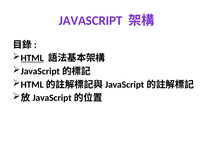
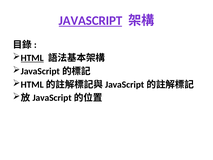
JAVASCRIPT underline: none -> present (90, 21)
